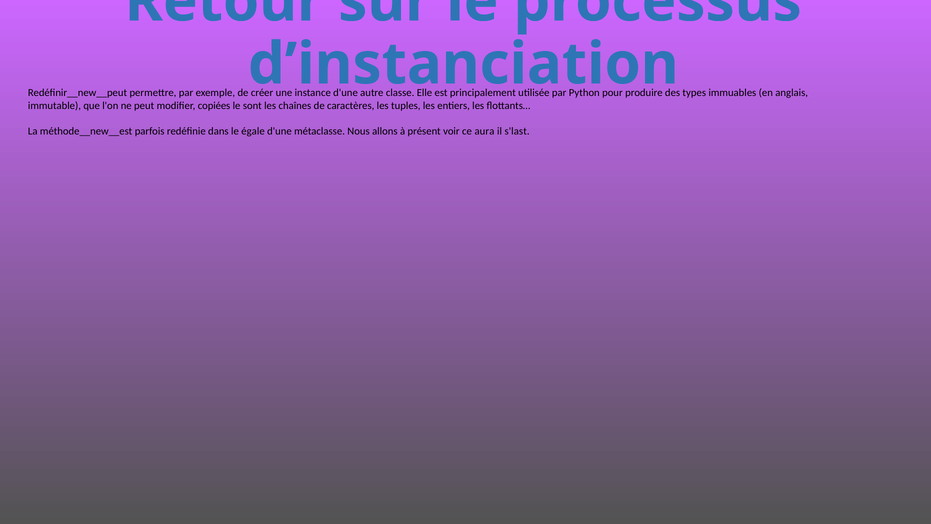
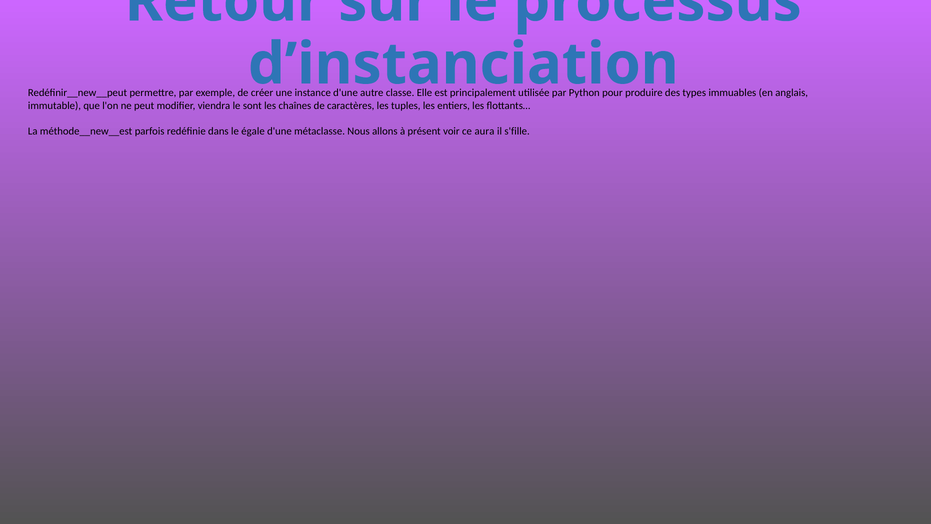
copiées: copiées -> viendra (214, 106)
s'last: s'last -> s'fille (517, 131)
